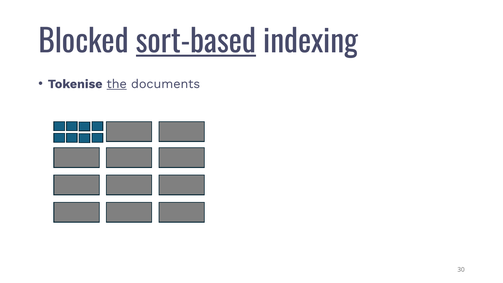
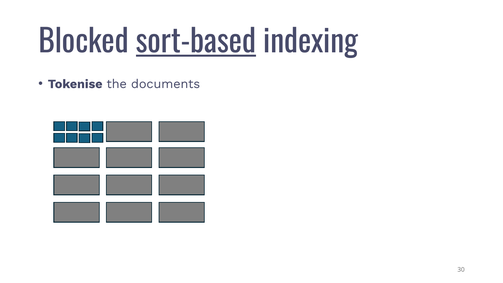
the underline: present -> none (117, 84)
